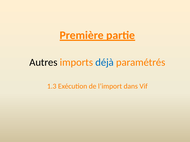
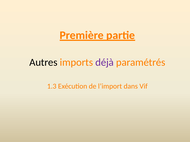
déjà colour: blue -> purple (105, 63)
